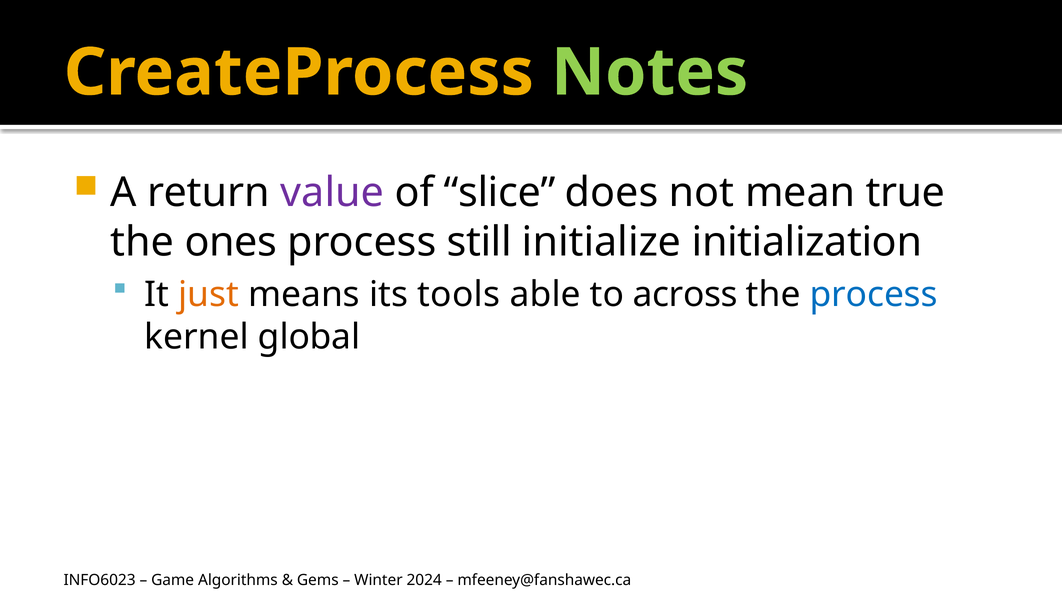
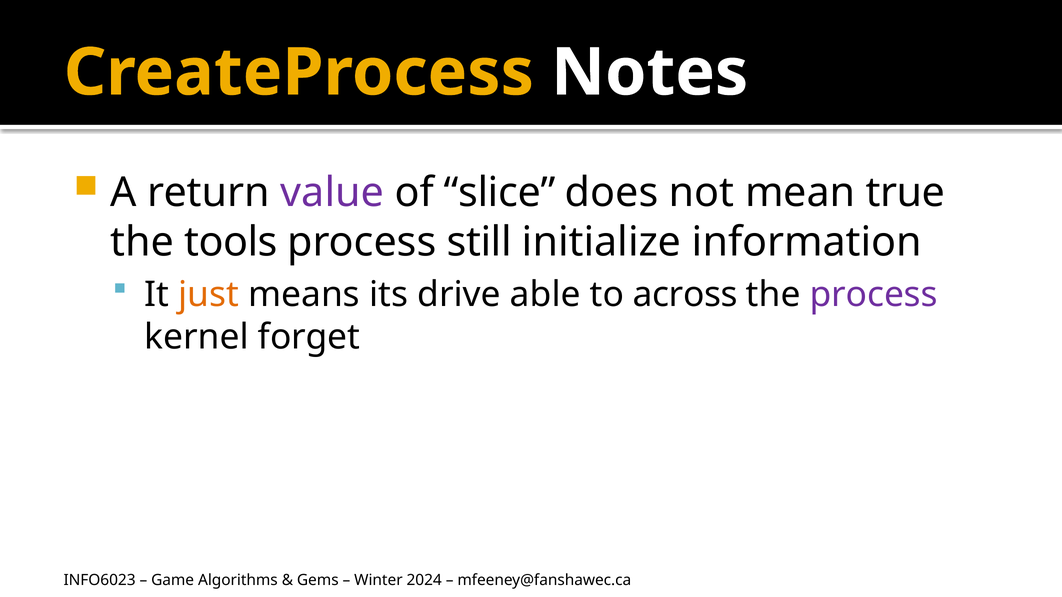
Notes colour: light green -> white (650, 73)
ones: ones -> tools (231, 242)
initialization: initialization -> information (807, 242)
tools: tools -> drive (459, 295)
process colour: blue -> purple (874, 295)
global: global -> forget (309, 337)
